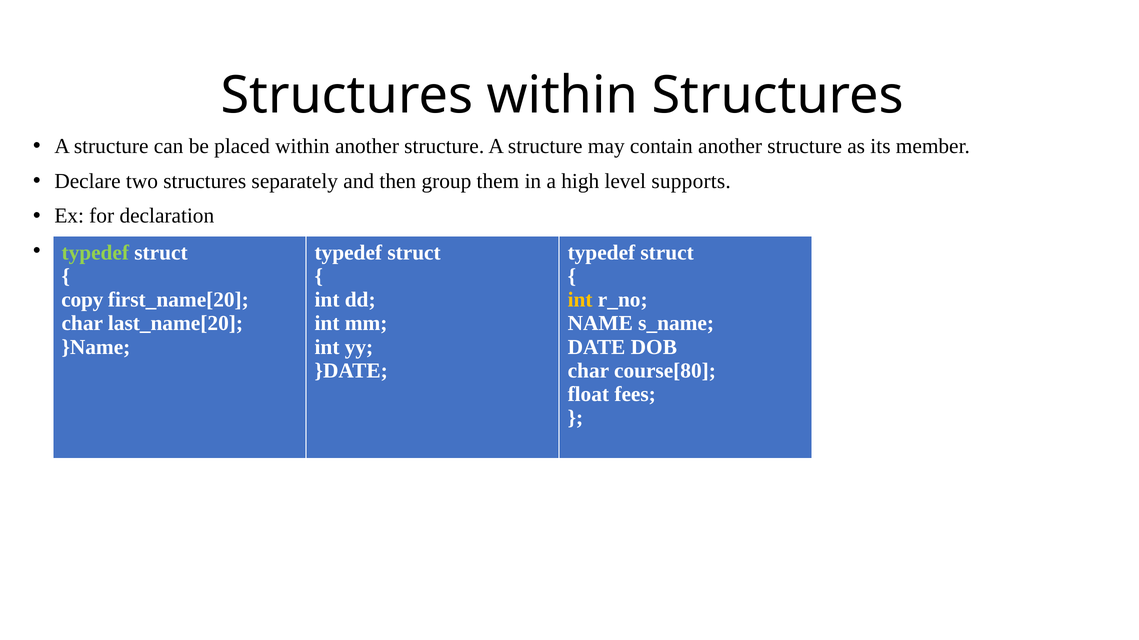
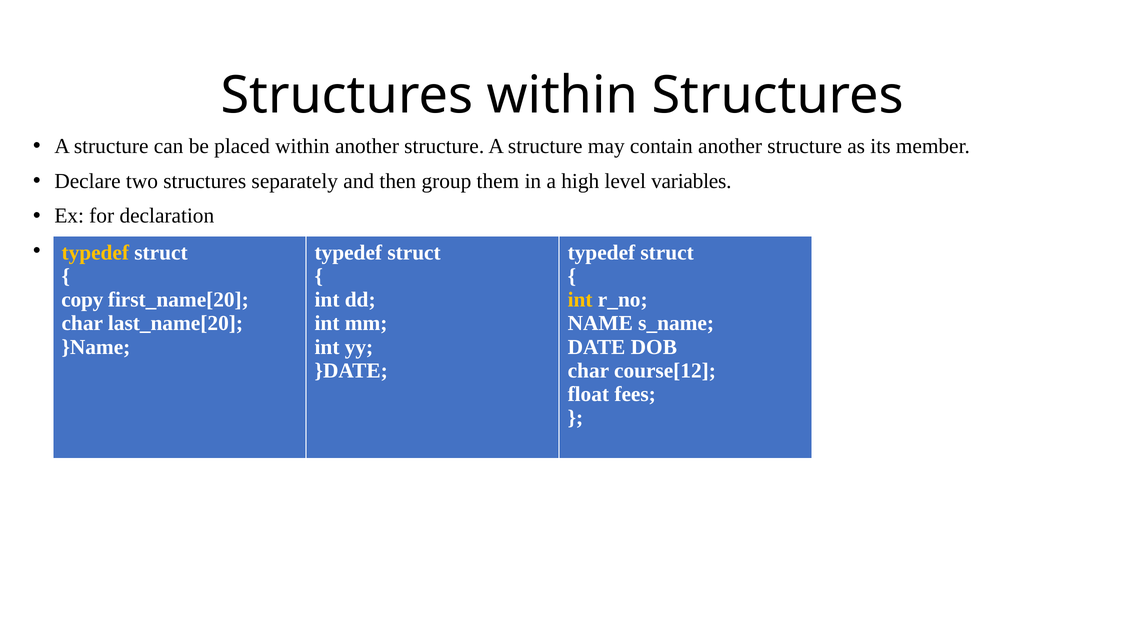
supports: supports -> variables (691, 181)
typedef colour: light green -> yellow (95, 253)
course[80: course[80 -> course[12 (665, 371)
